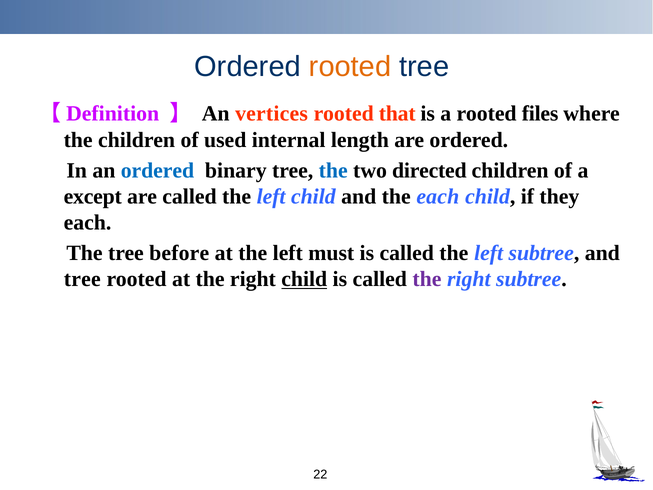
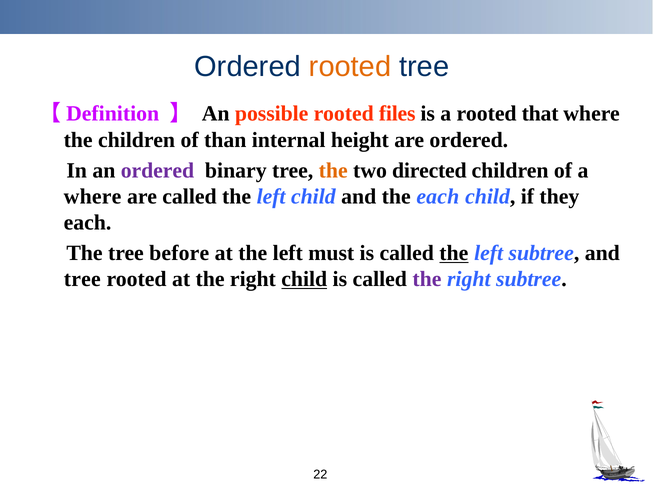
vertices: vertices -> possible (272, 114)
that: that -> files (397, 114)
files: files -> that (540, 114)
used: used -> than (225, 140)
length: length -> height (360, 140)
ordered colour: blue -> purple (157, 170)
the colour: blue -> orange (333, 170)
except: except -> where (93, 196)
the underline: none -> present (454, 253)
